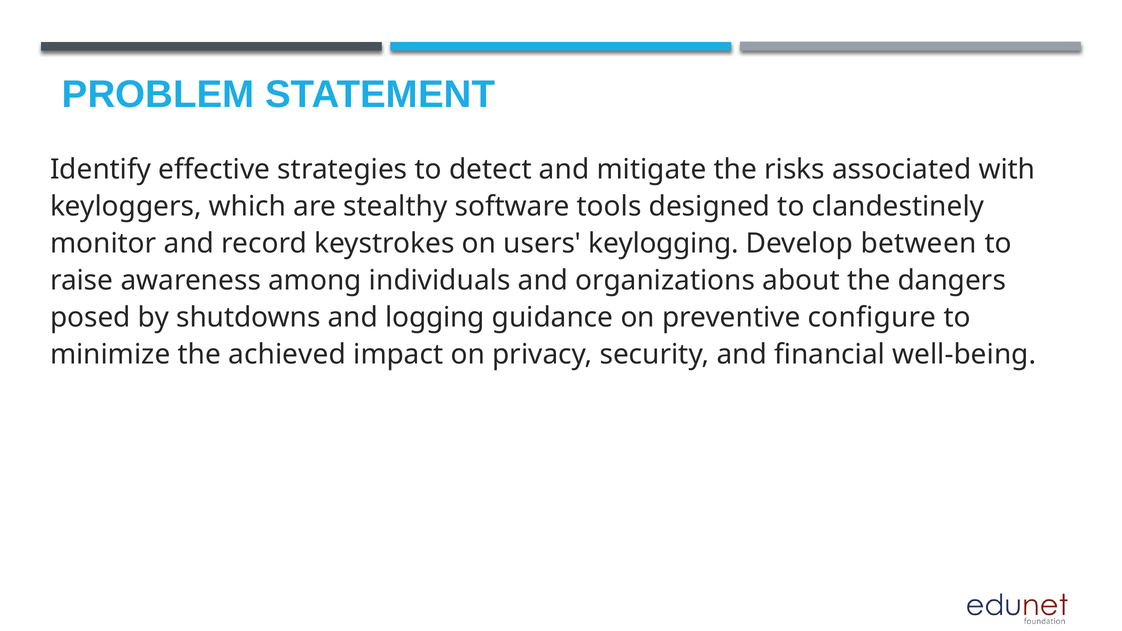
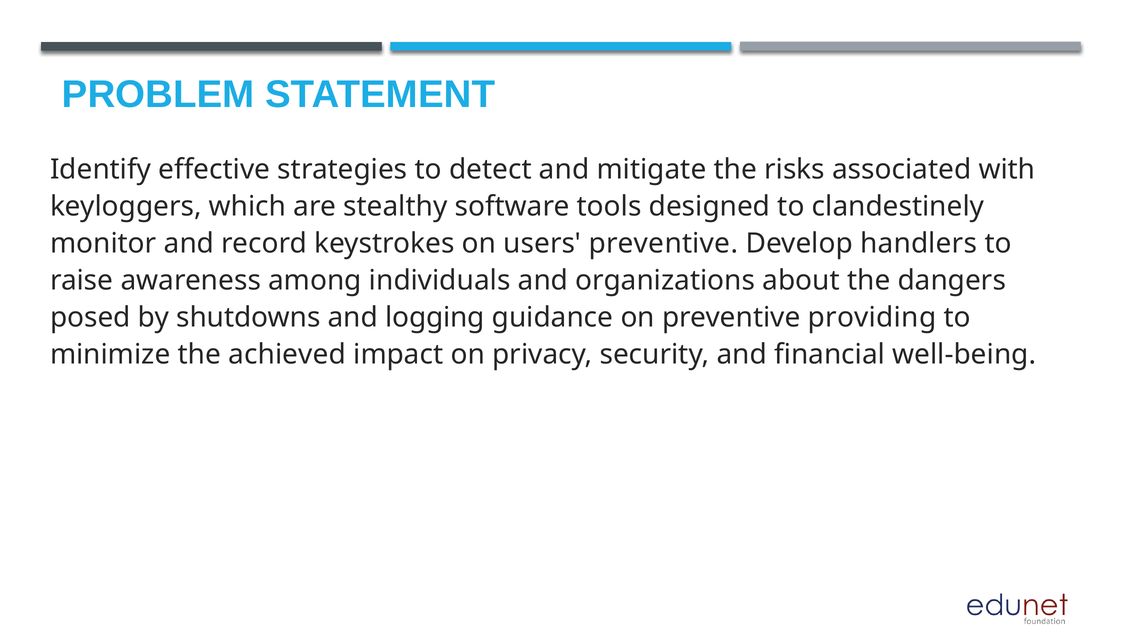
users keylogging: keylogging -> preventive (663, 244)
between: between -> handlers (919, 244)
configure: configure -> providing (872, 318)
